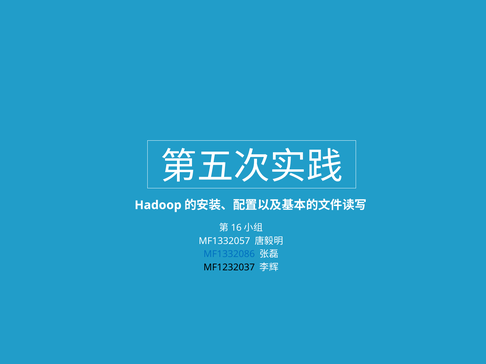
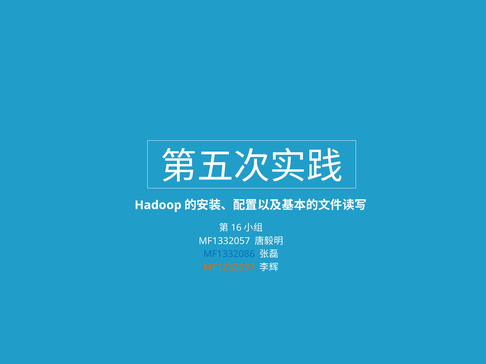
MF1232037 colour: black -> orange (229, 268)
